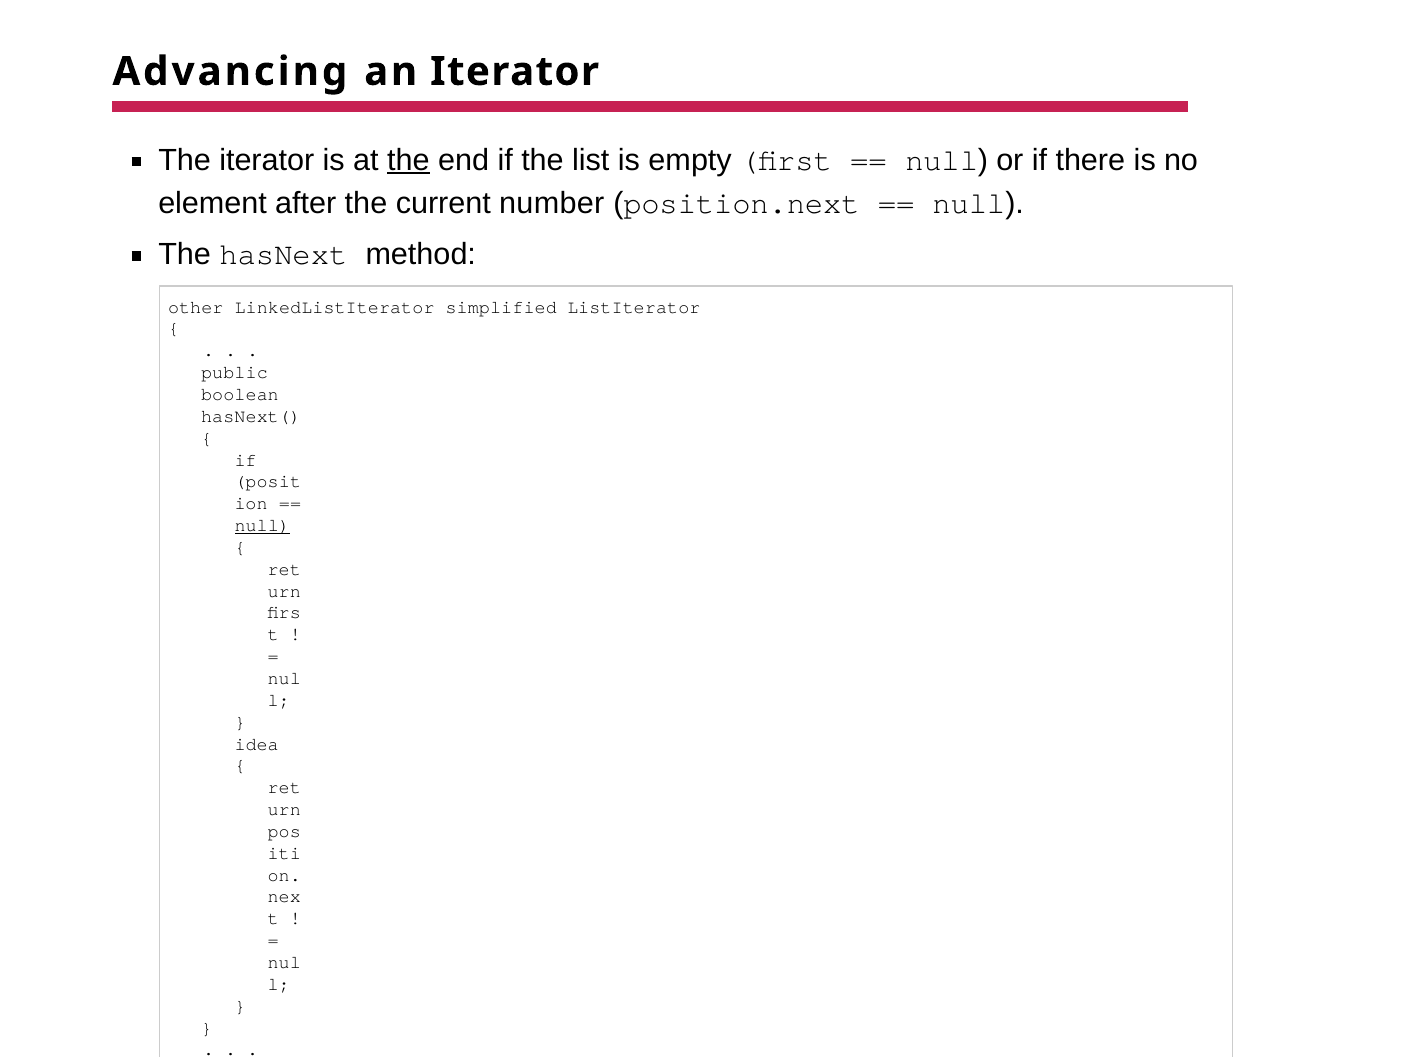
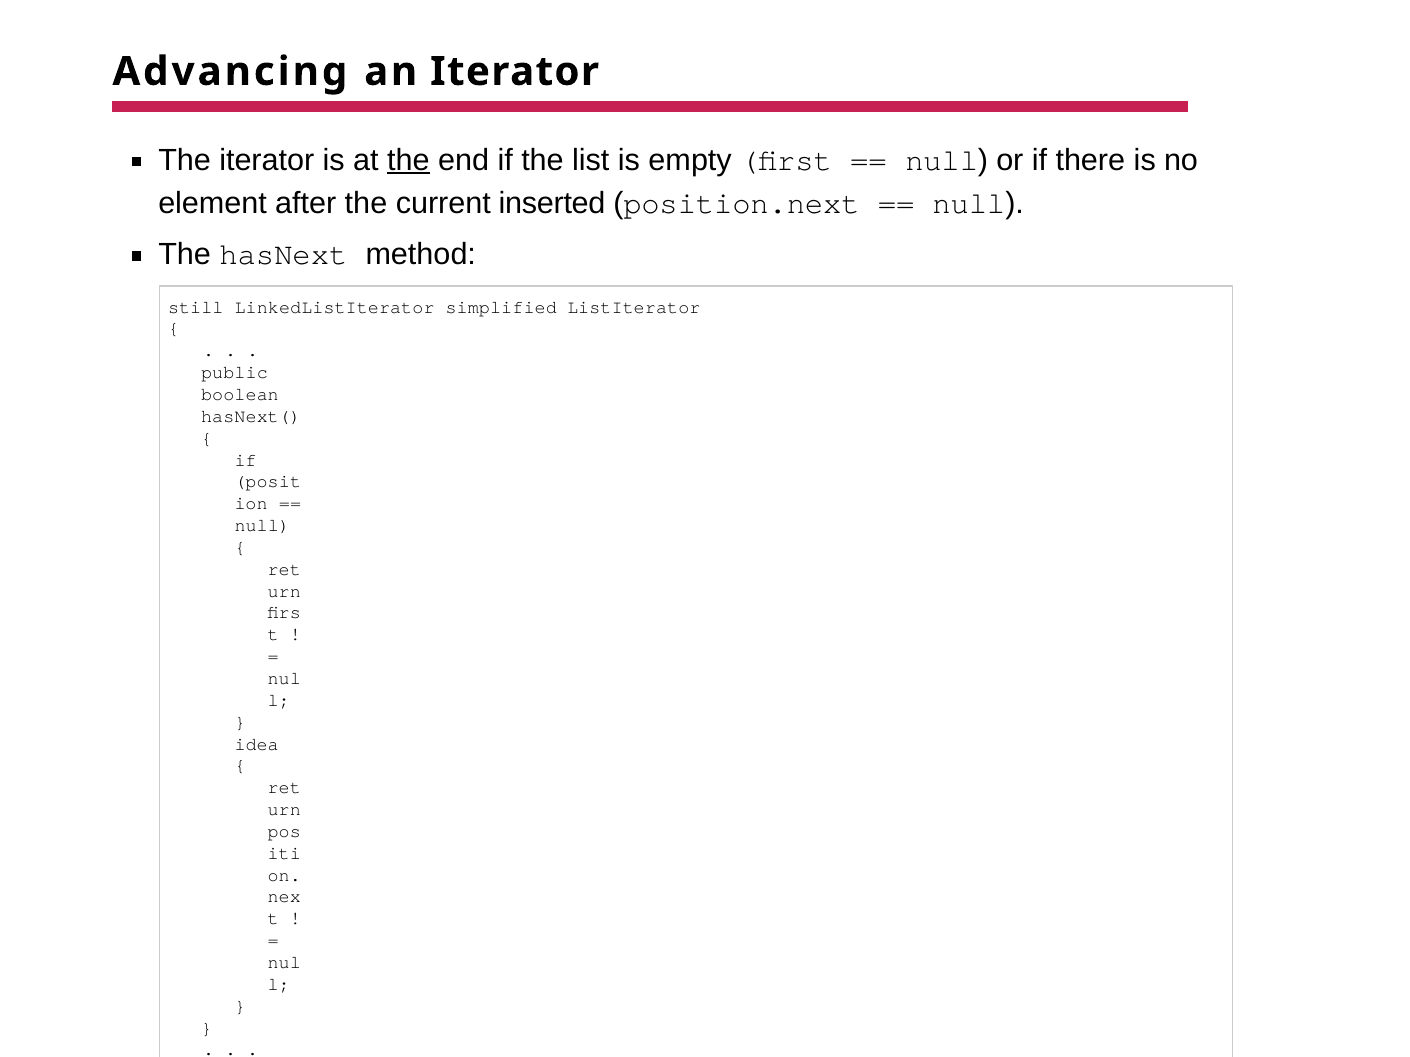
number: number -> inserted (552, 204)
other: other -> still (196, 307)
null underline: present -> none (262, 526)
